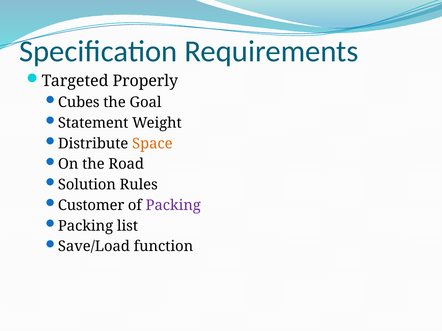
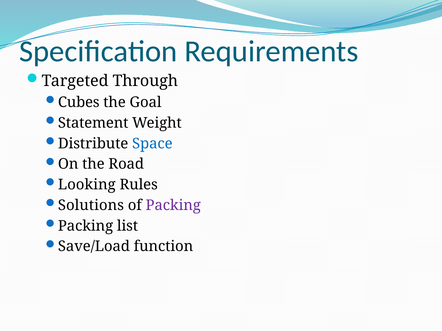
Properly: Properly -> Through (145, 81)
Space colour: orange -> blue (152, 144)
Solution: Solution -> Looking (87, 185)
Customer: Customer -> Solutions (91, 206)
